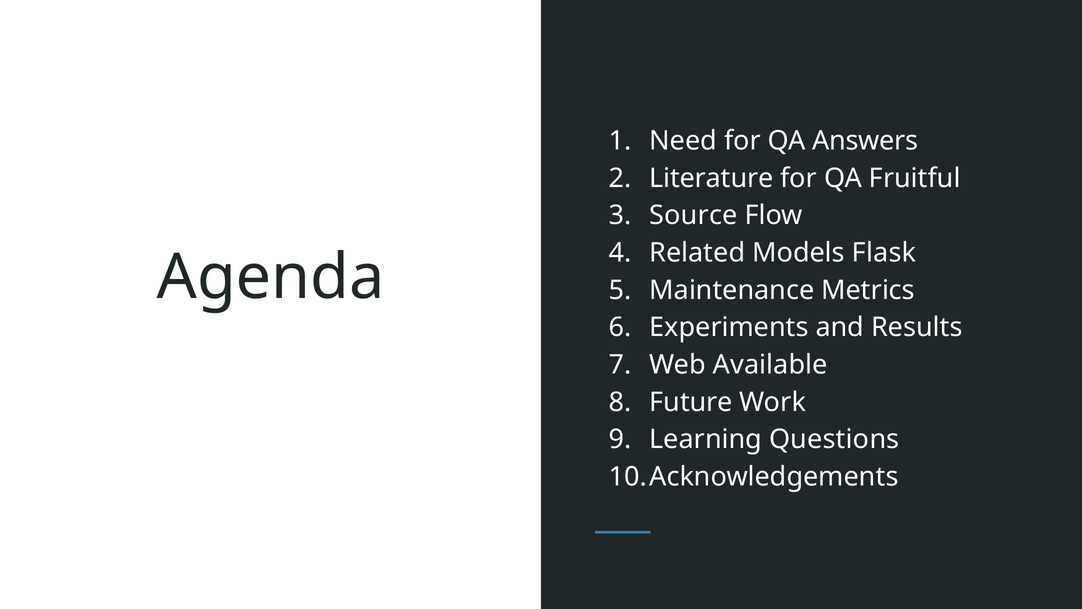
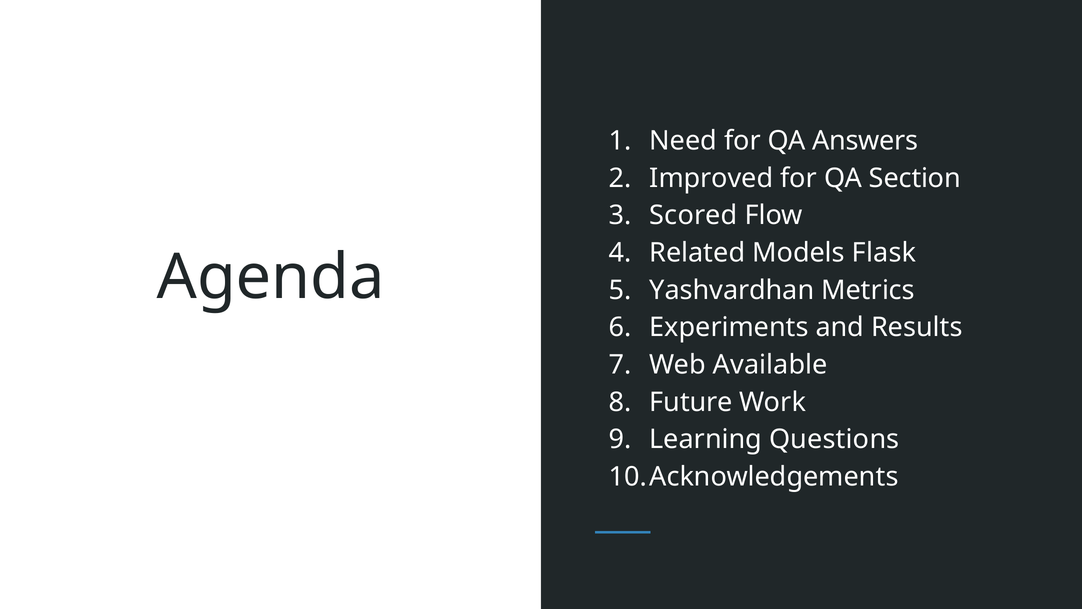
Literature: Literature -> Improved (711, 178)
Fruitful: Fruitful -> Section (915, 178)
Source: Source -> Scored (693, 215)
Maintenance: Maintenance -> Yashvardhan (732, 290)
